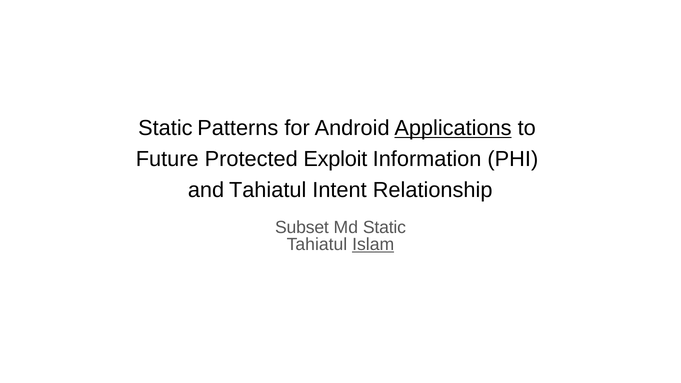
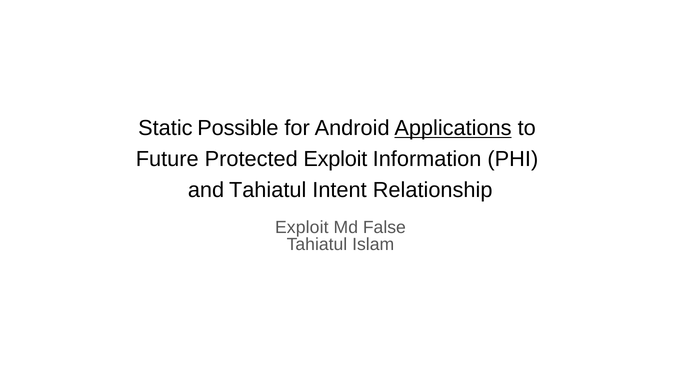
Patterns: Patterns -> Possible (238, 128)
Subset: Subset -> Exploit (302, 228)
Md Static: Static -> False (384, 228)
Islam underline: present -> none (373, 245)
